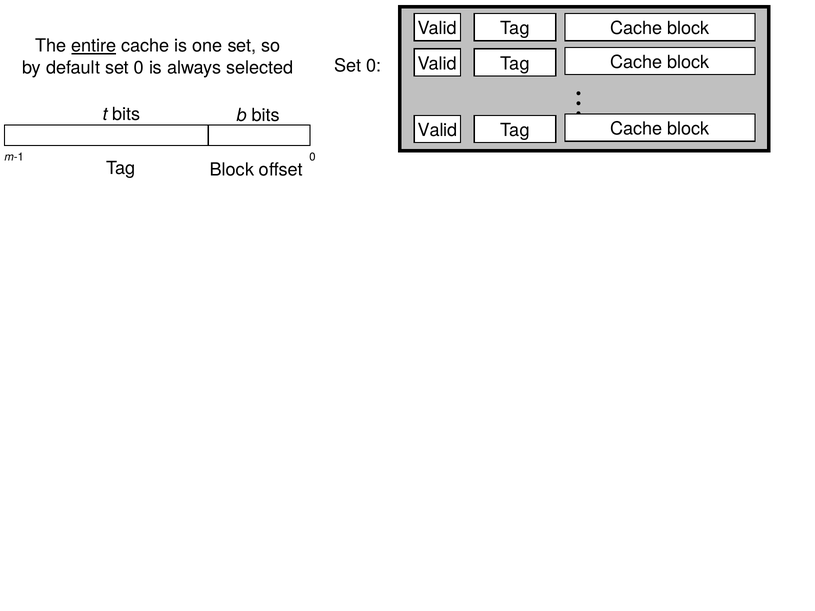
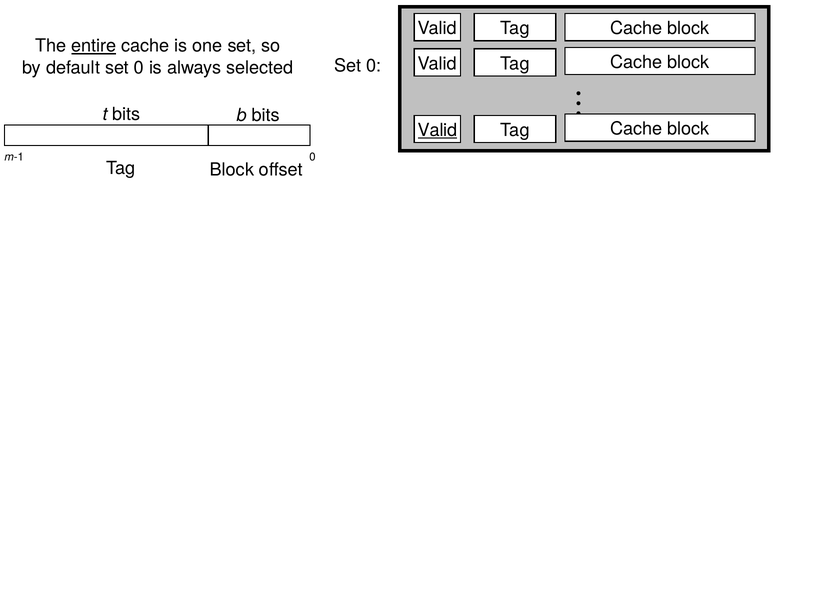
Valid underline: none -> present (438, 130)
